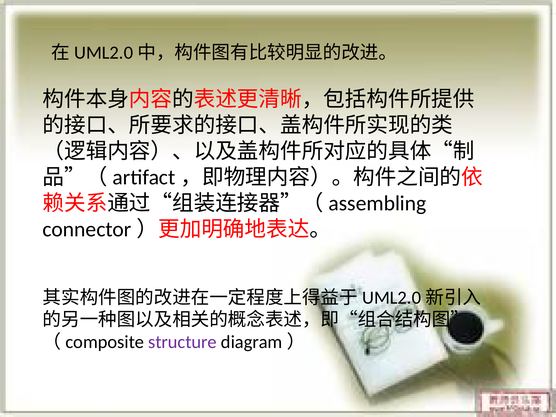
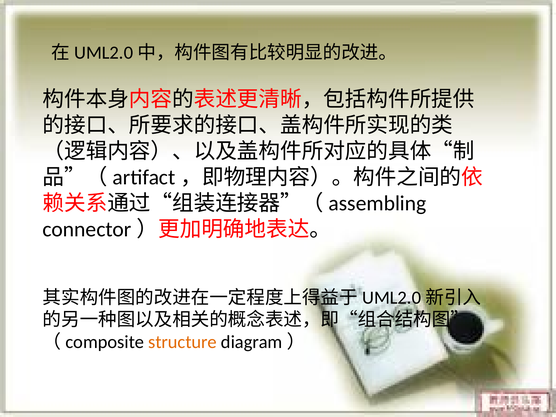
structure colour: purple -> orange (183, 342)
